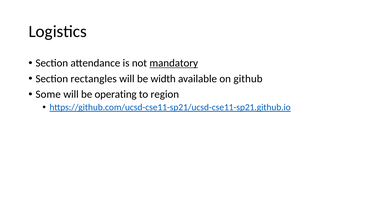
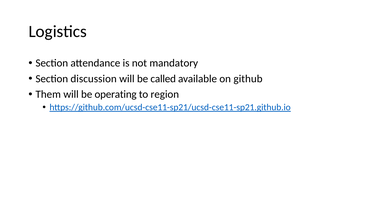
mandatory underline: present -> none (174, 63)
rectangles: rectangles -> discussion (94, 79)
width: width -> called (163, 79)
Some: Some -> Them (48, 95)
